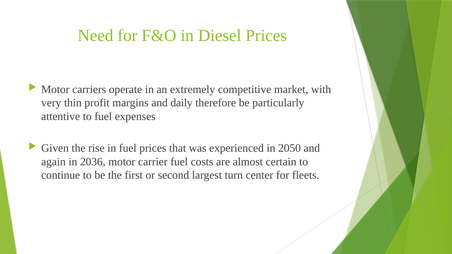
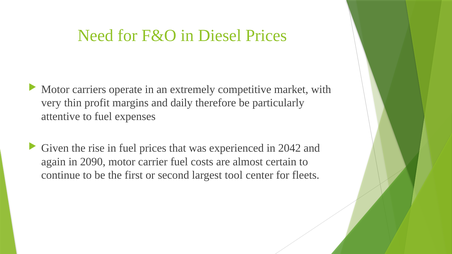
2050: 2050 -> 2042 (290, 148)
2036: 2036 -> 2090 (93, 162)
turn: turn -> tool (234, 175)
